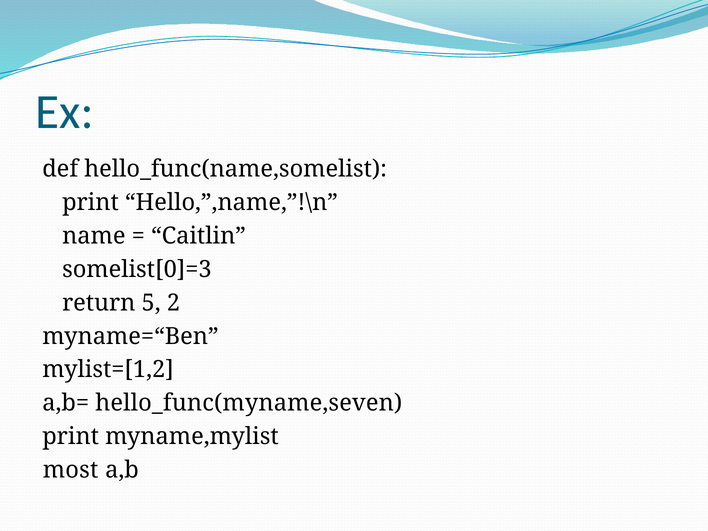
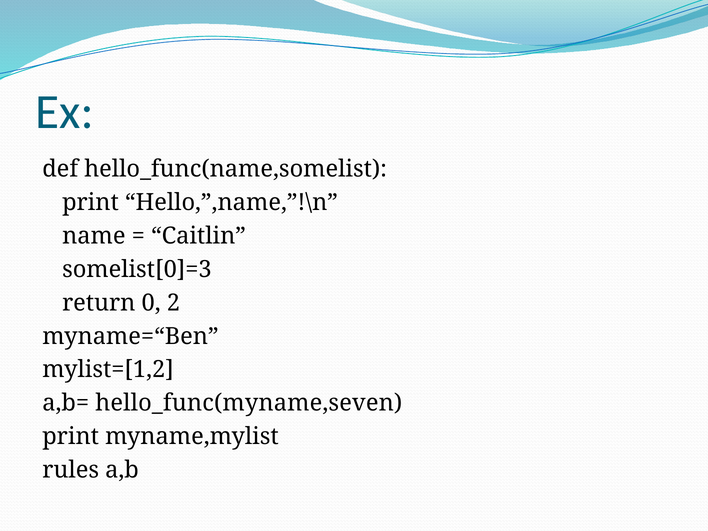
5: 5 -> 0 (151, 303)
most: most -> rules (71, 470)
